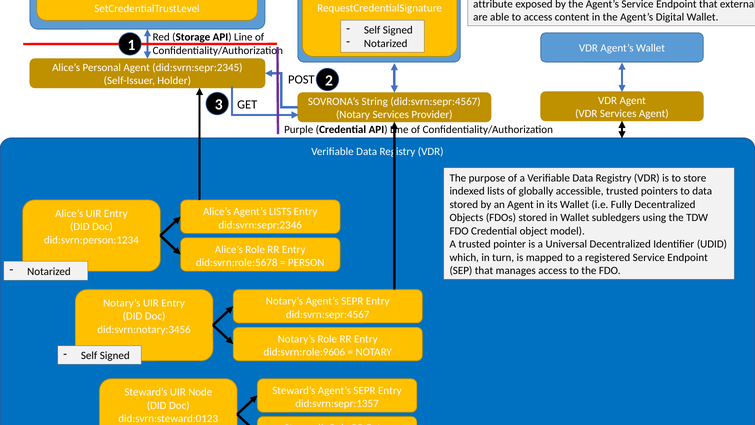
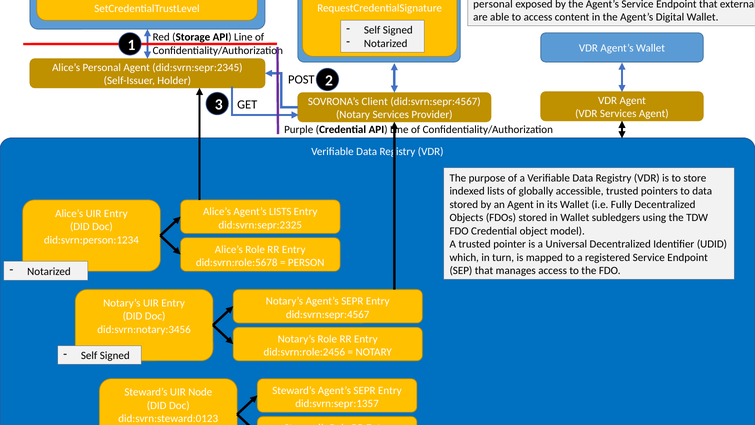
attribute: attribute -> personal (493, 4)
String: String -> Client (375, 101)
did:svrn:sepr:2346: did:svrn:sepr:2346 -> did:svrn:sepr:2325 (260, 225)
did:svrn:role:9606: did:svrn:role:9606 -> did:svrn:role:2456 (304, 352)
